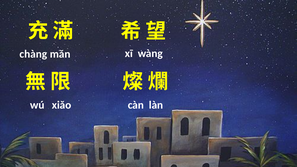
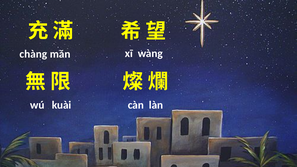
xiǎo: xiǎo -> kuài (62, 105)
